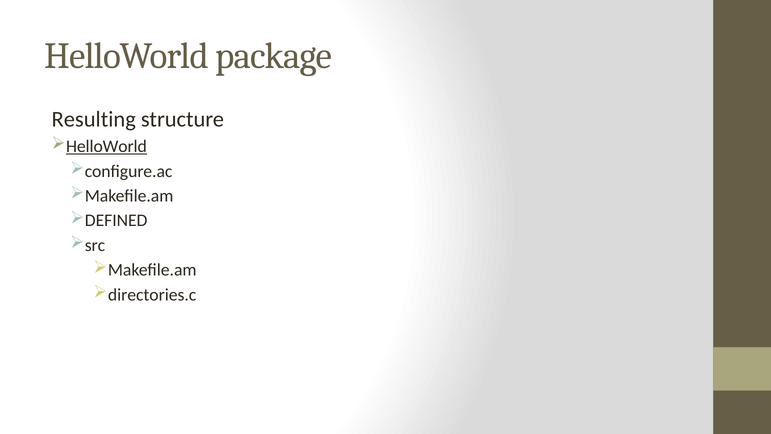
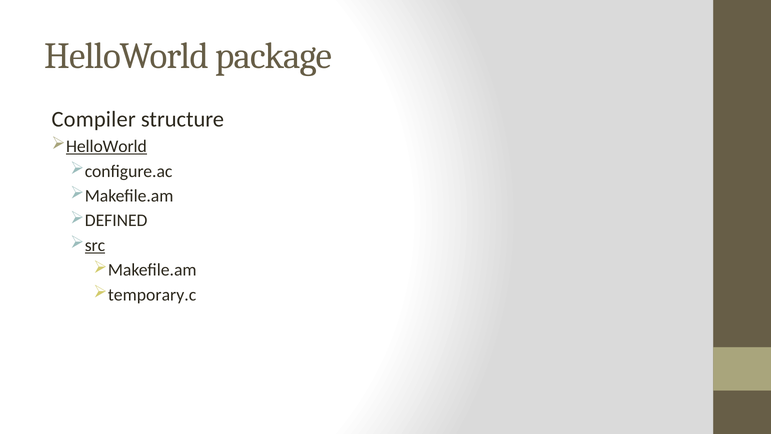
Resulting: Resulting -> Compiler (94, 119)
src underline: none -> present (95, 245)
directories.c: directories.c -> temporary.c (152, 295)
